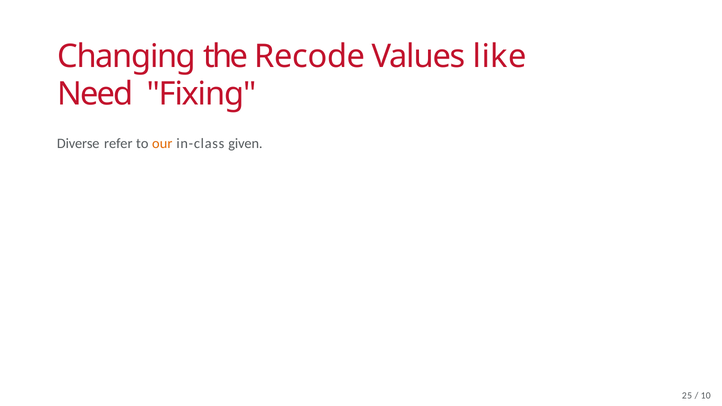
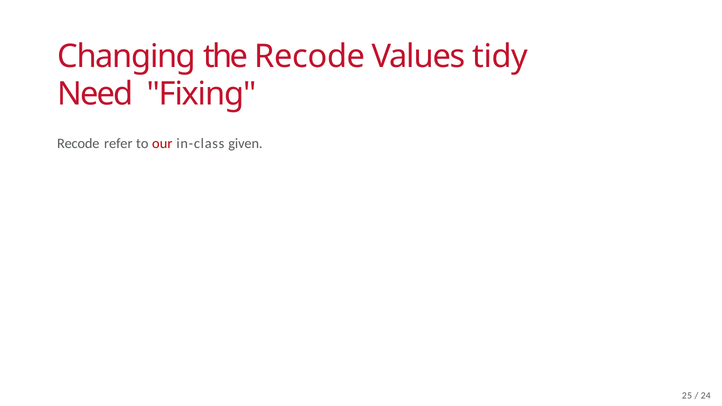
like: like -> tidy (500, 56)
Diverse: Diverse -> Recode (78, 144)
our colour: orange -> red (162, 144)
10: 10 -> 24 (706, 396)
